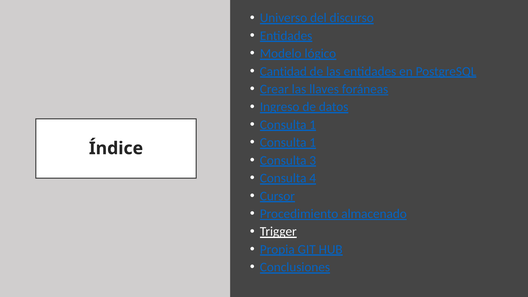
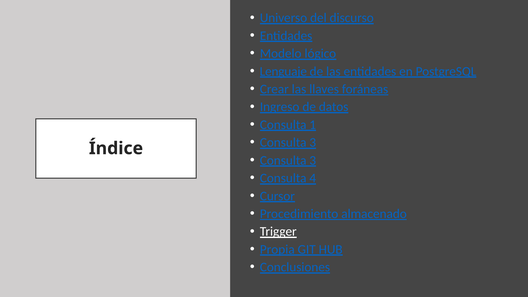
Cantidad: Cantidad -> Lenguaje (283, 71)
1: 1 -> 3 (313, 143)
